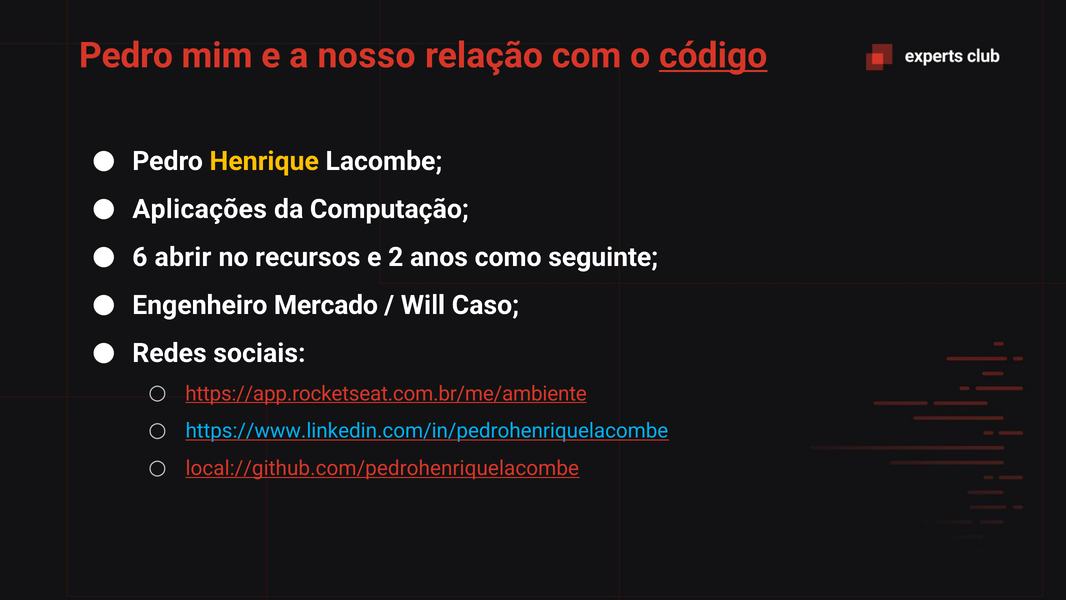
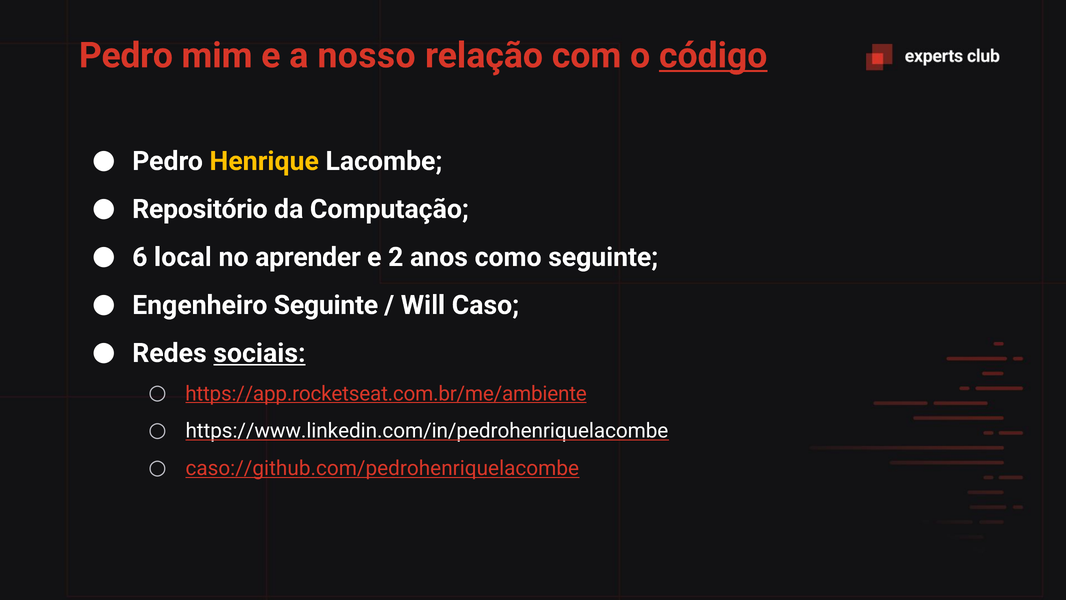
Aplicações: Aplicações -> Repositório (200, 209)
abrir: abrir -> local (183, 257)
recursos: recursos -> aprender (308, 257)
Engenheiro Mercado: Mercado -> Seguinte (326, 305)
sociais underline: none -> present (259, 353)
https://www.linkedin.com/in/pedrohenriquelacombe colour: light blue -> white (427, 431)
local://github.com/pedrohenriquelacombe: local://github.com/pedrohenriquelacombe -> caso://github.com/pedrohenriquelacombe (382, 468)
